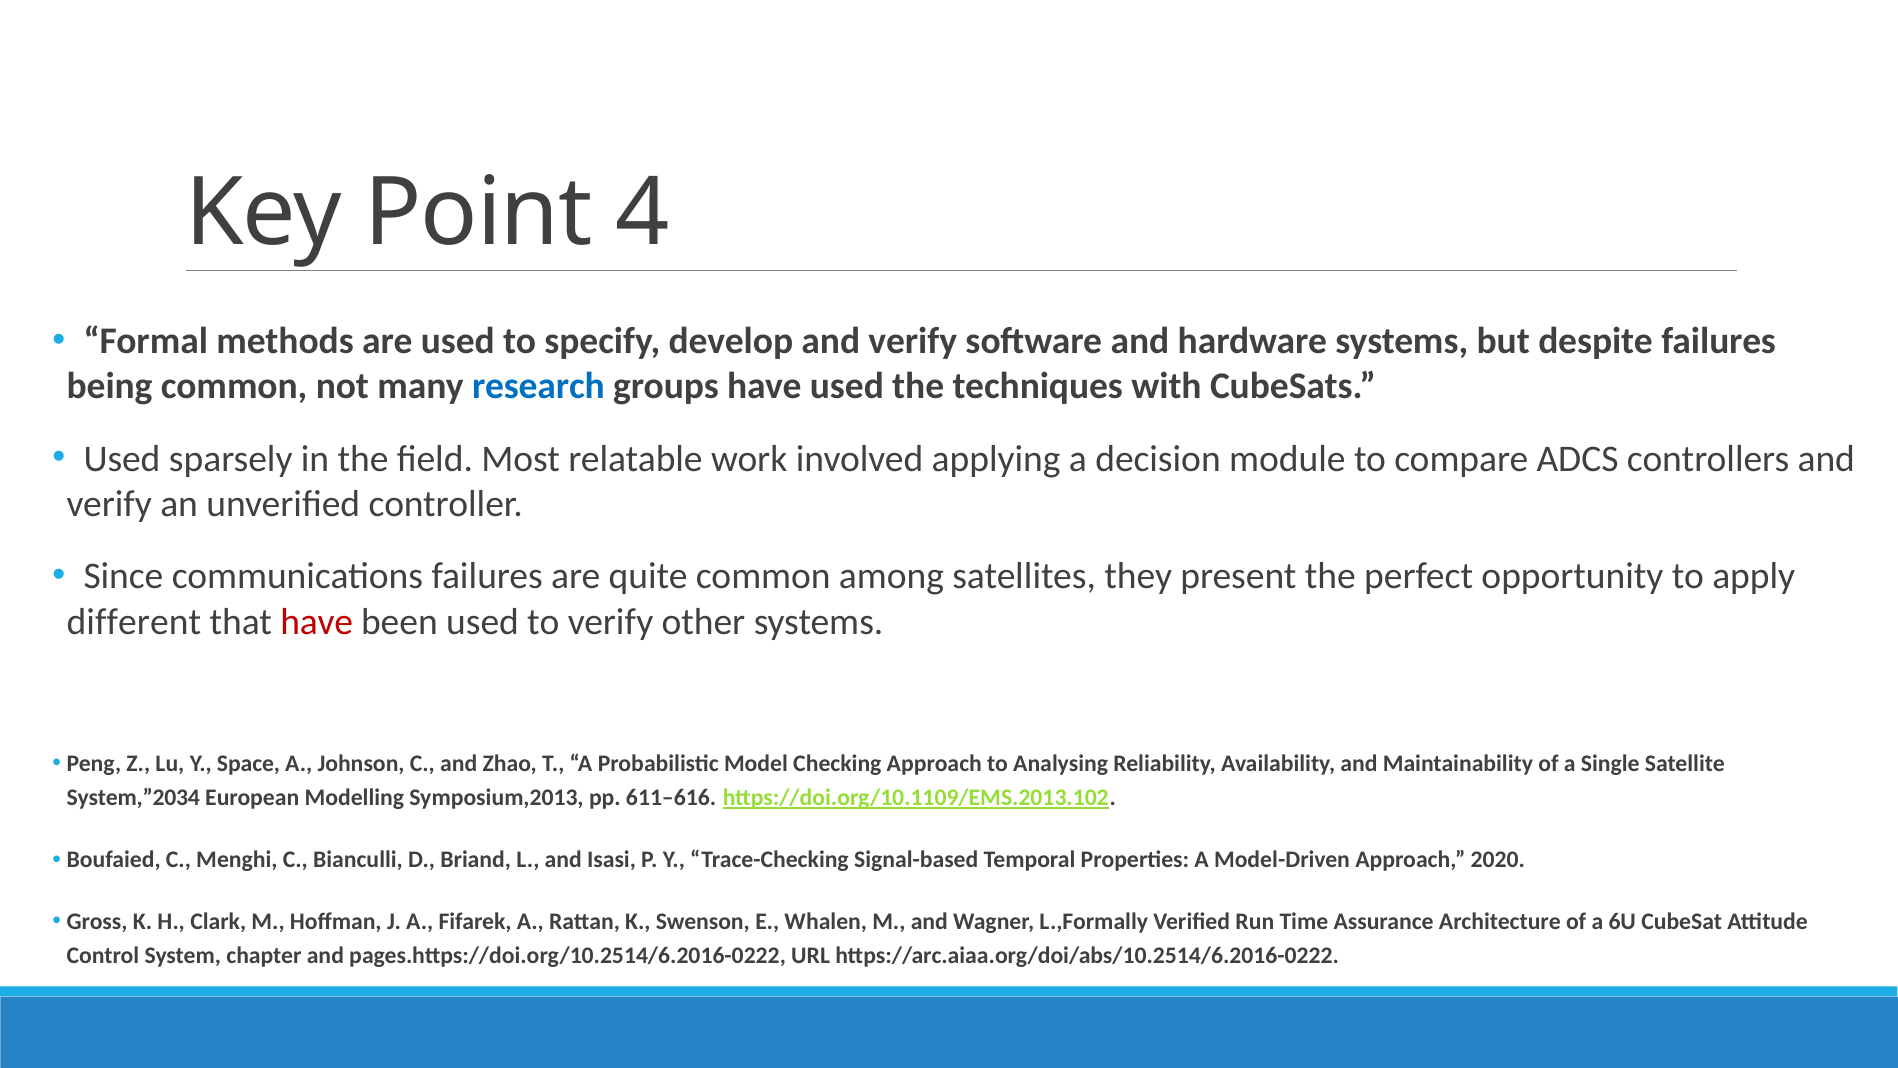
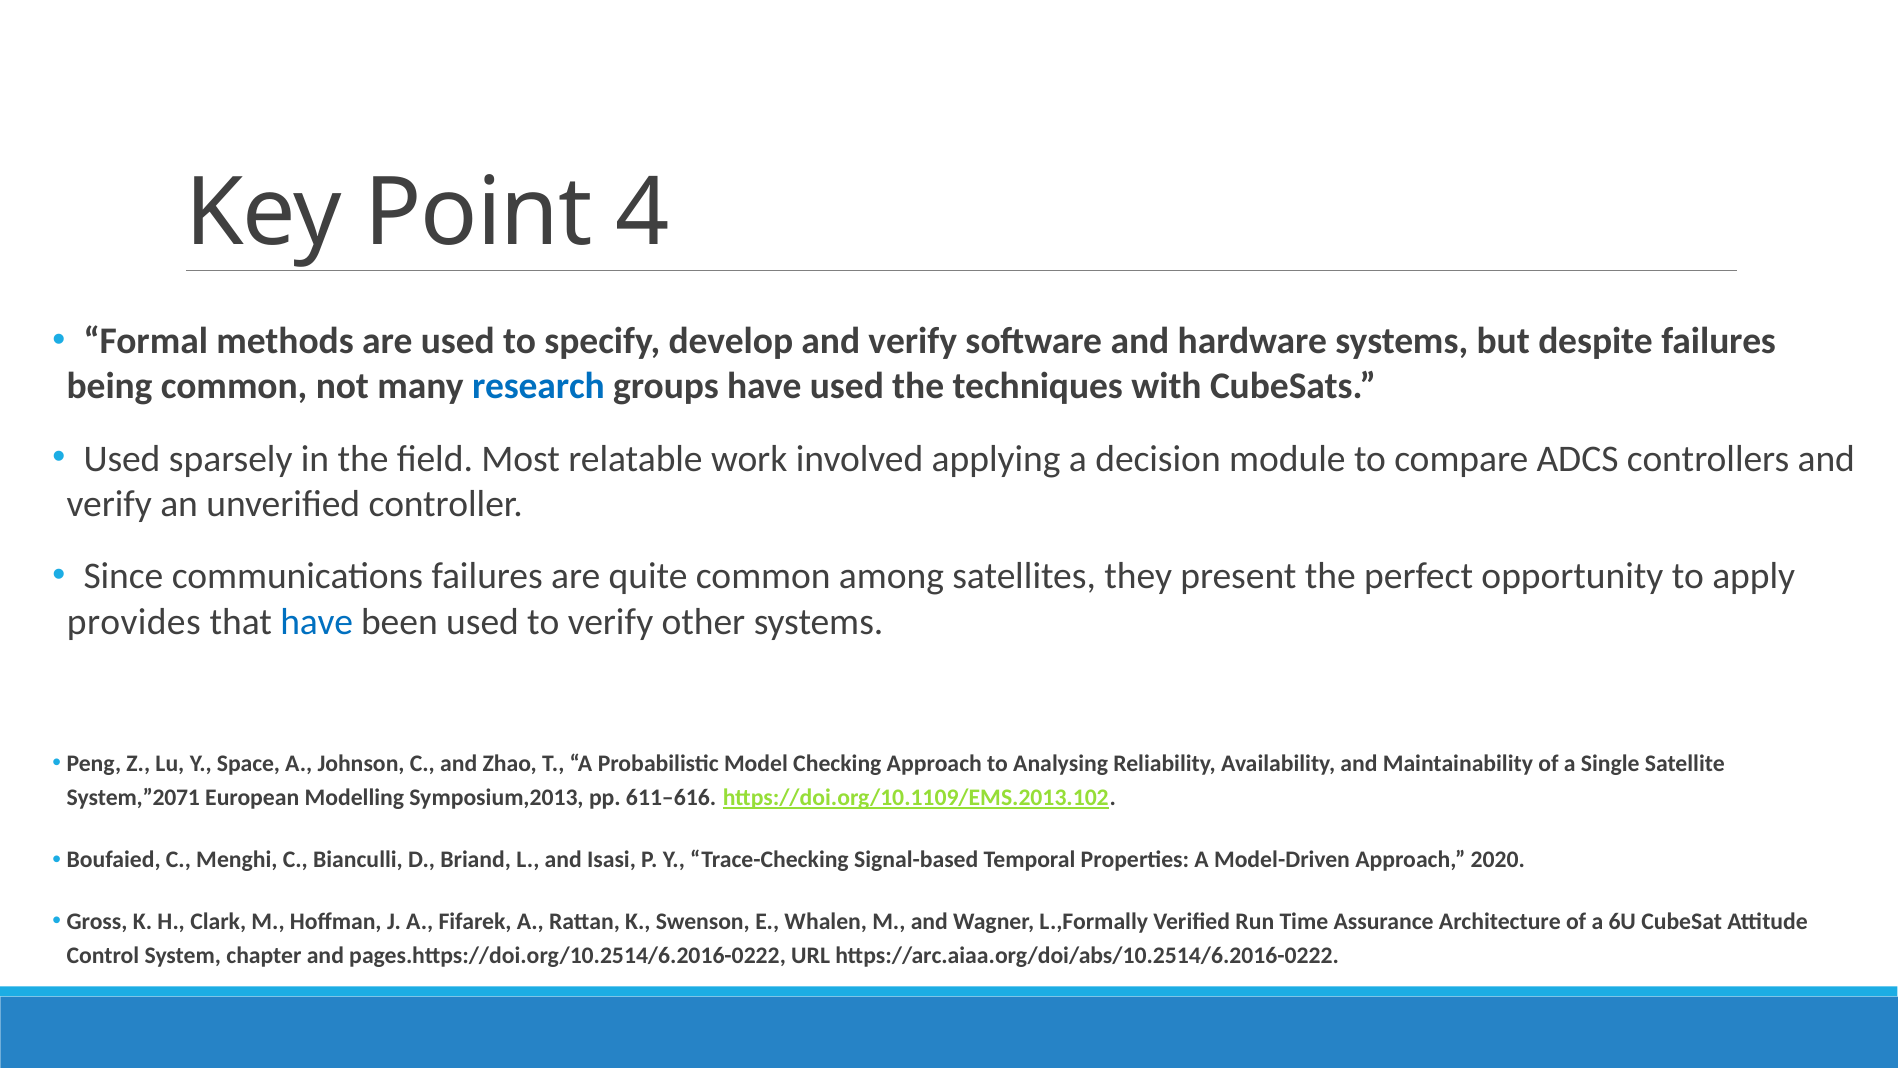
different: different -> provides (134, 621)
have colour: red -> blue (317, 621)
System,”2034: System,”2034 -> System,”2071 (133, 798)
